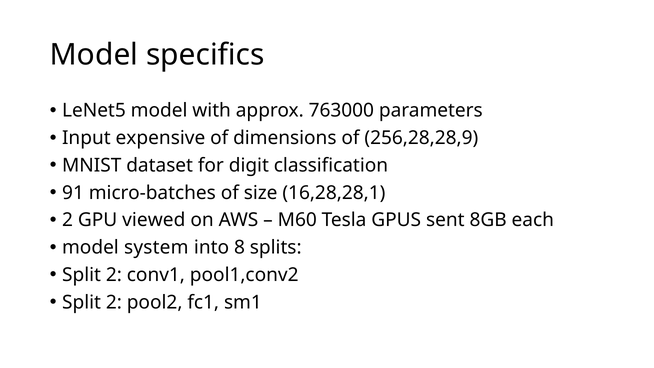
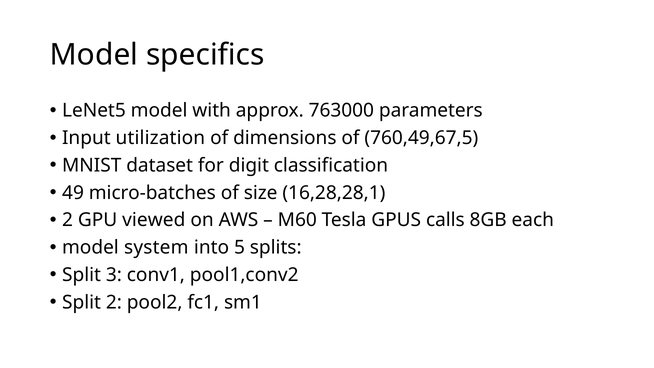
expensive: expensive -> utilization (160, 138)
256,28,28,9: 256,28,28,9 -> 760,49,67,5 (421, 138)
91: 91 -> 49 (73, 193)
sent: sent -> calls (445, 220)
8: 8 -> 5 (239, 247)
2: 2 -> 3 (114, 275)
